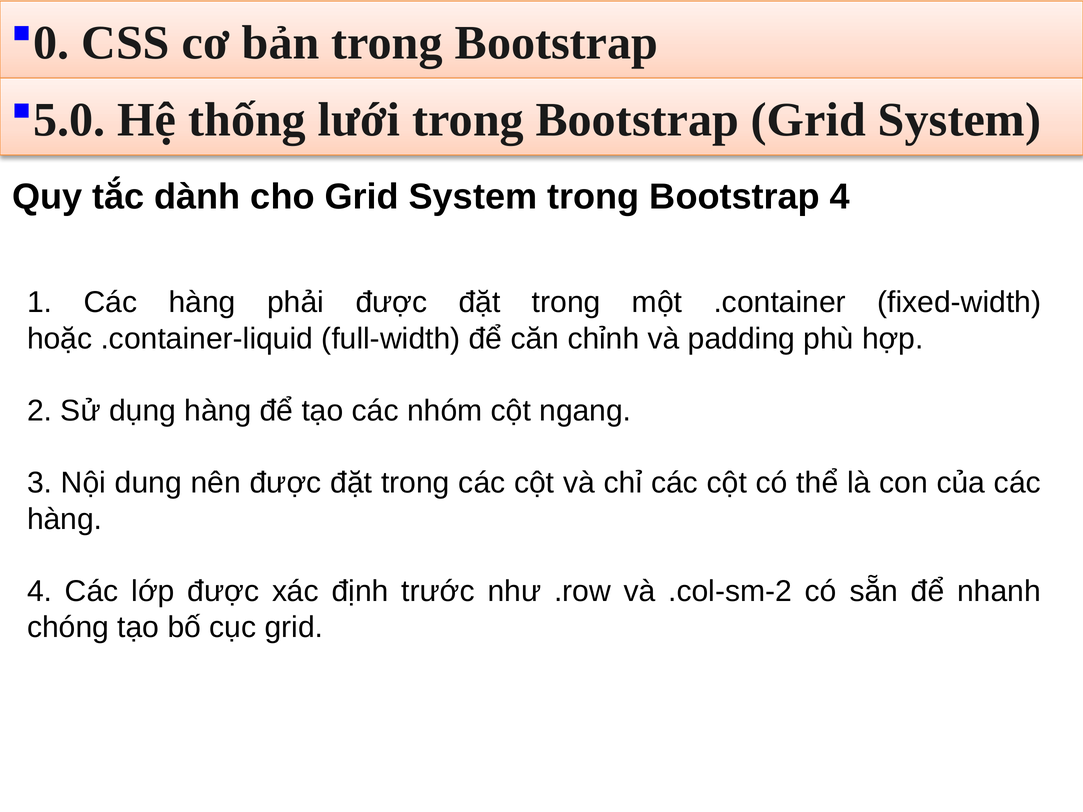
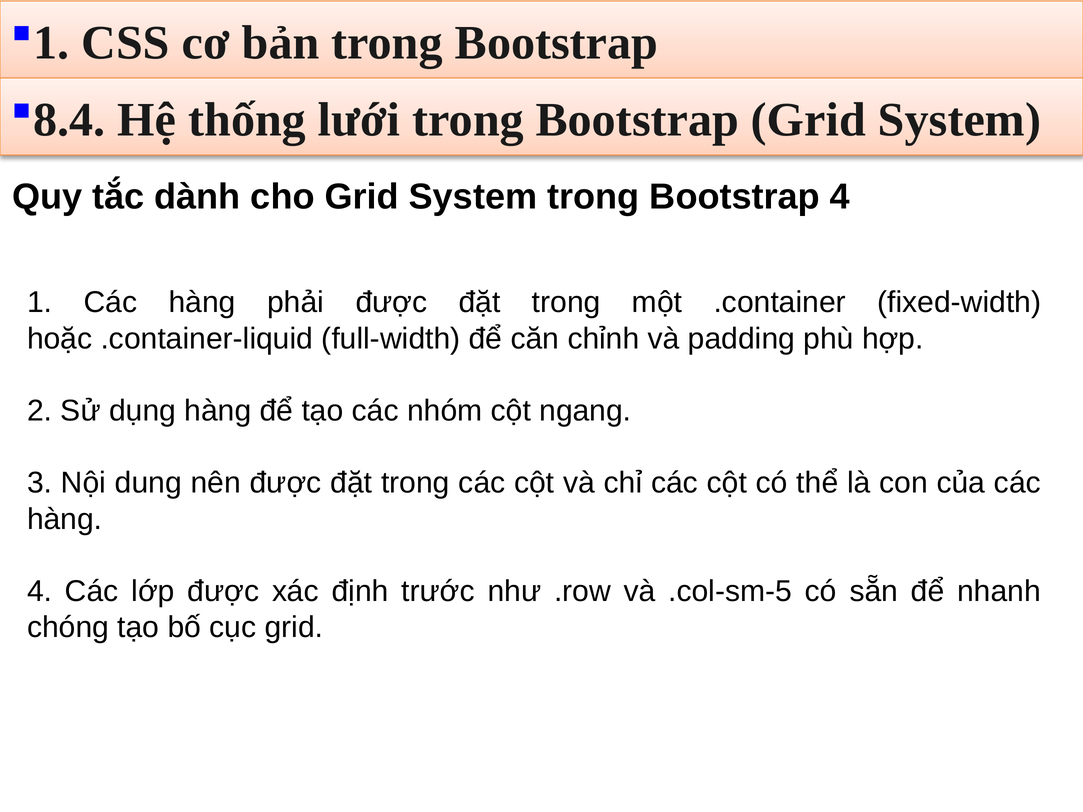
0: 0 -> 1 (51, 43)
5.0: 5.0 -> 8.4 (69, 120)
.col-sm-2: .col-sm-2 -> .col-sm-5 (730, 592)
